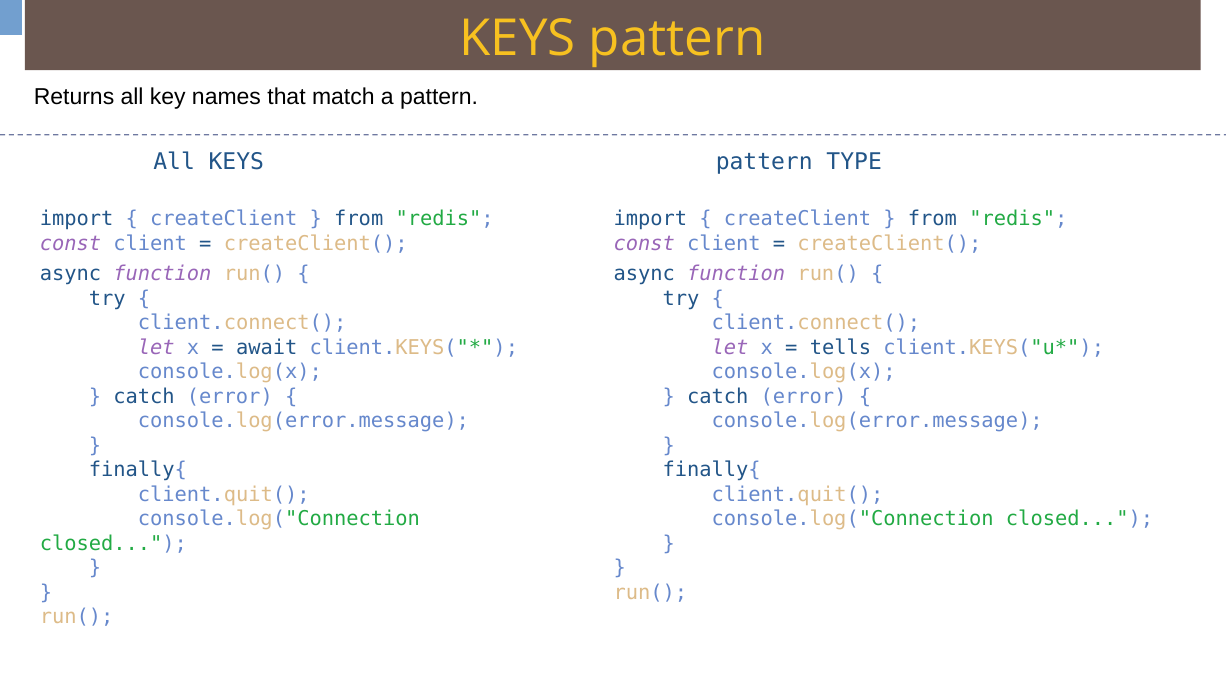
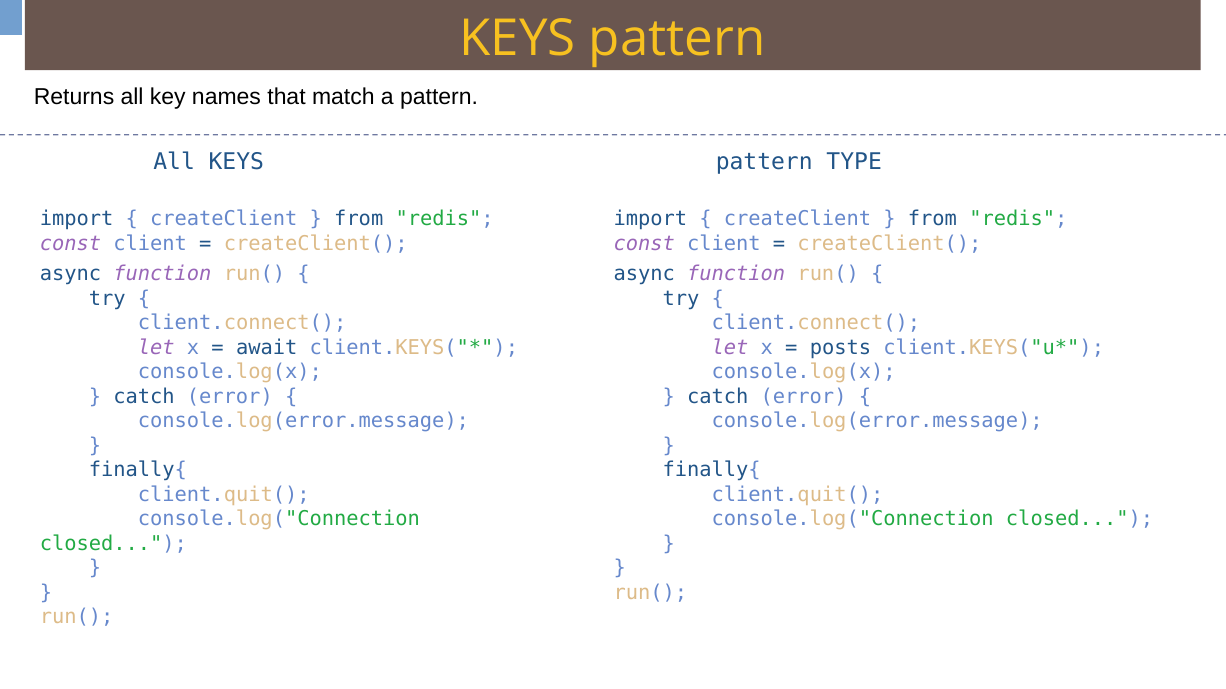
tells: tells -> posts (840, 348)
